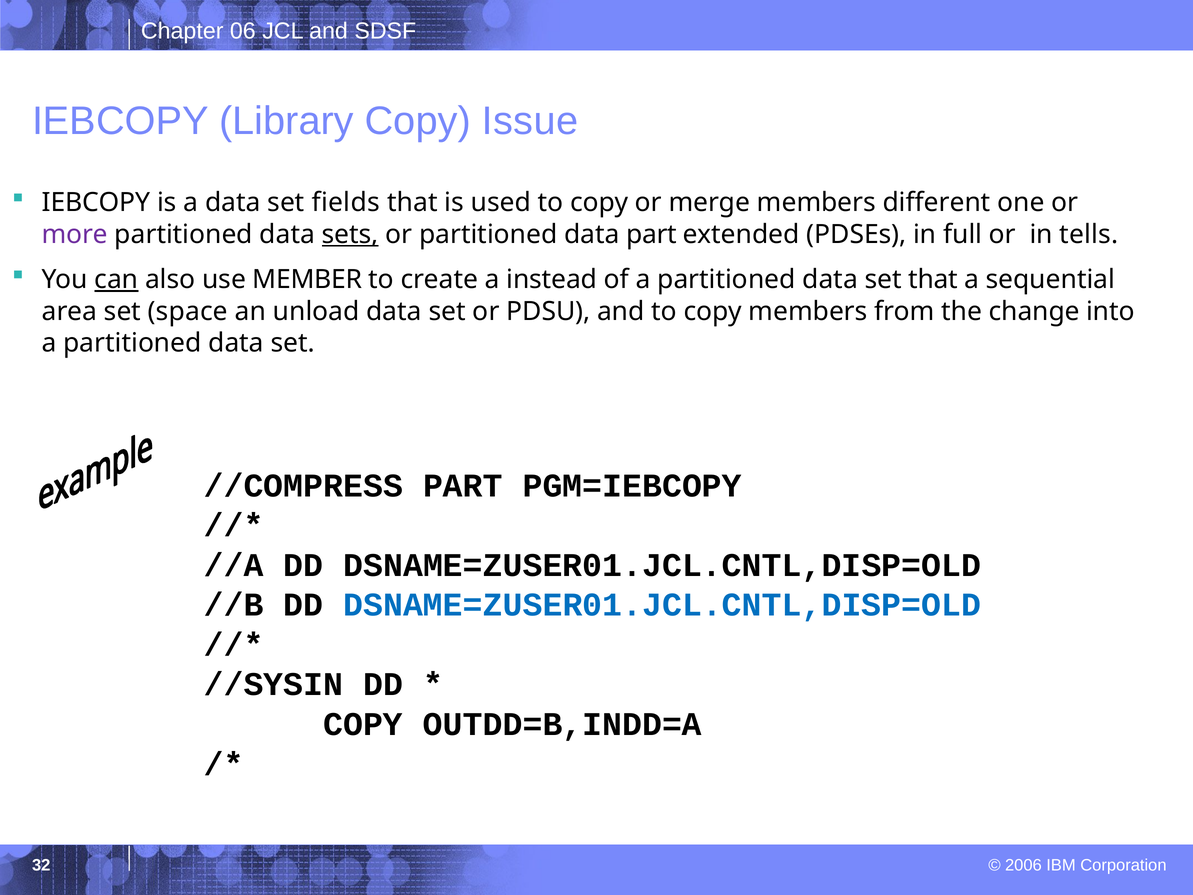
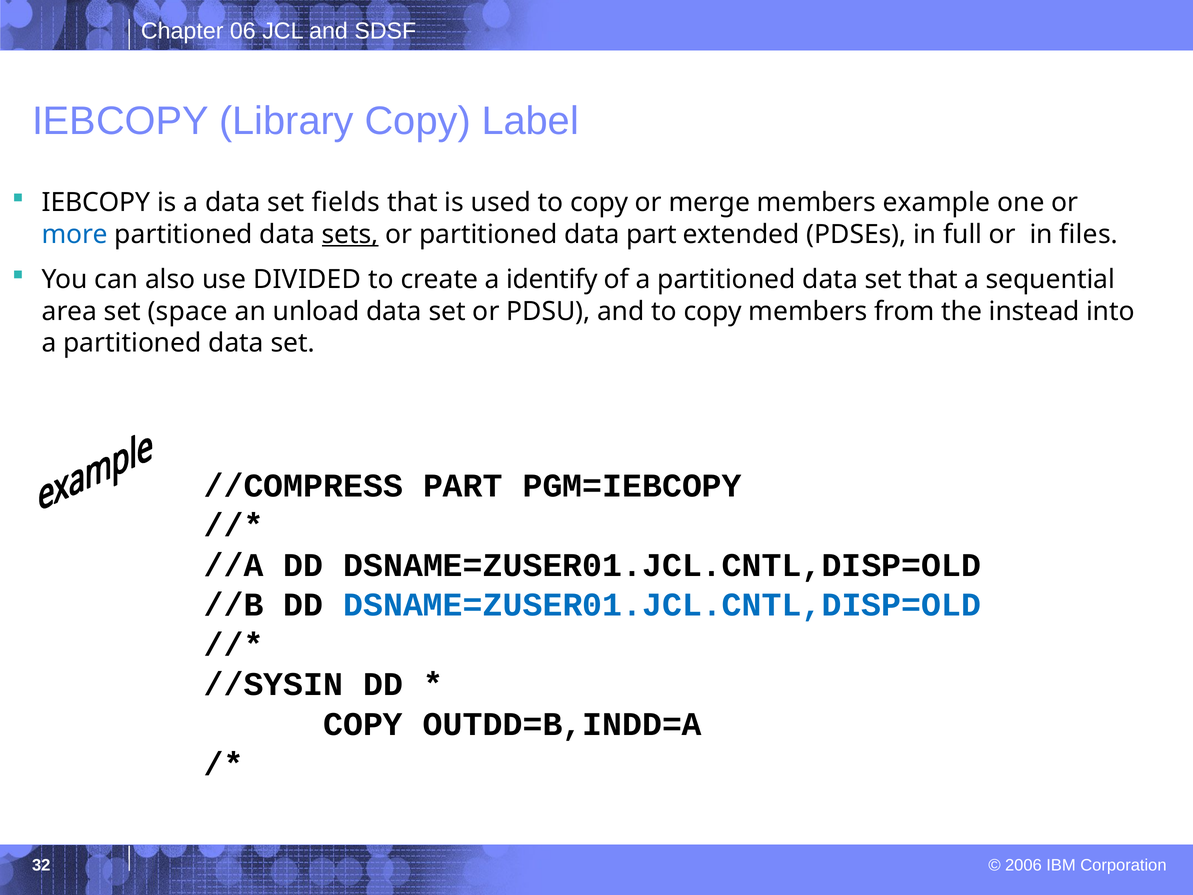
Issue: Issue -> Label (530, 121)
different: different -> example (937, 203)
more colour: purple -> blue (75, 234)
tells: tells -> files (1089, 234)
can underline: present -> none (116, 280)
MEMBER: MEMBER -> DIVIDED (307, 280)
instead: instead -> identify (552, 280)
change: change -> instead (1034, 311)
